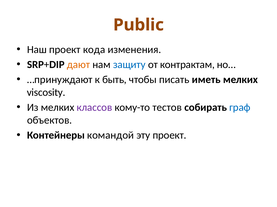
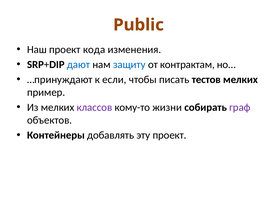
дают colour: orange -> blue (79, 65)
быть: быть -> если (114, 80)
иметь: иметь -> тестов (206, 80)
viscosity: viscosity -> пример (46, 93)
тестов: тестов -> жизни (167, 108)
граф colour: blue -> purple (240, 108)
командой: командой -> добавлять (111, 136)
